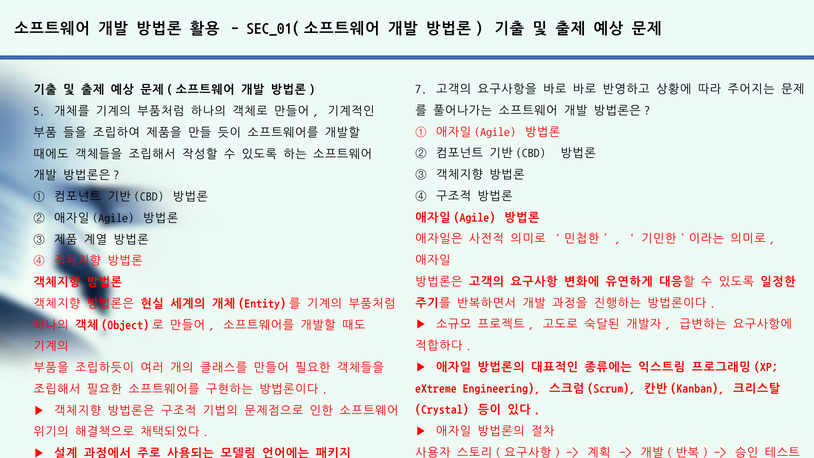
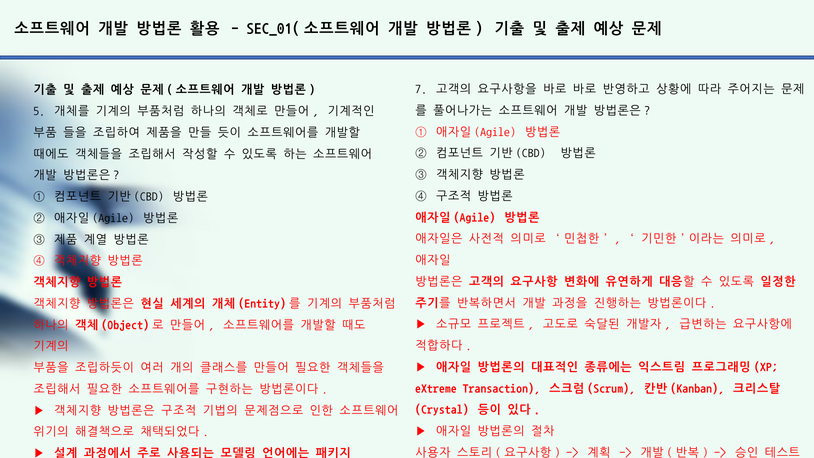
Engineering: Engineering -> Transaction (501, 388)
